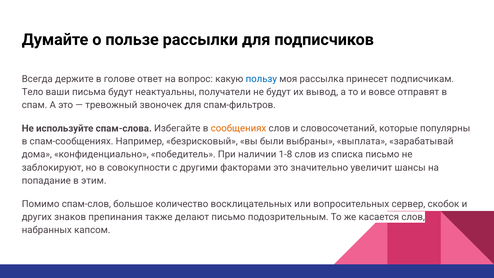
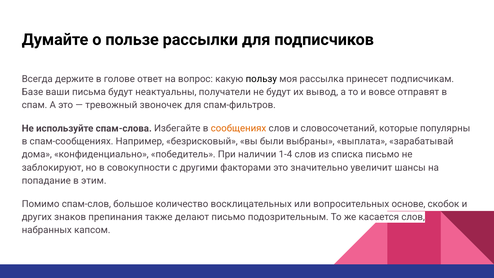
пользу colour: blue -> black (261, 79)
Тело: Тело -> Базе (32, 92)
1-8: 1-8 -> 1-4 (285, 154)
сервер: сервер -> основе (408, 204)
